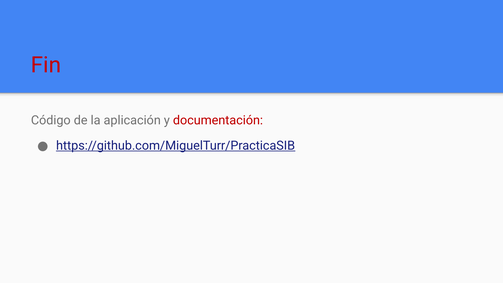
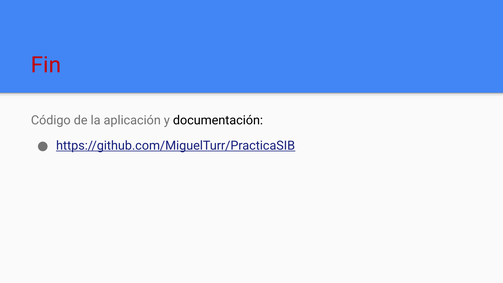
documentación colour: red -> black (218, 120)
